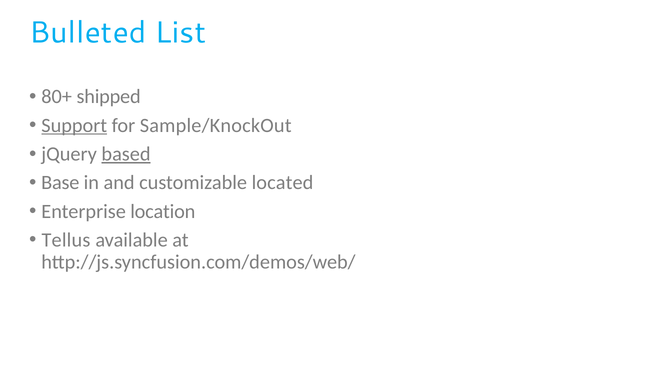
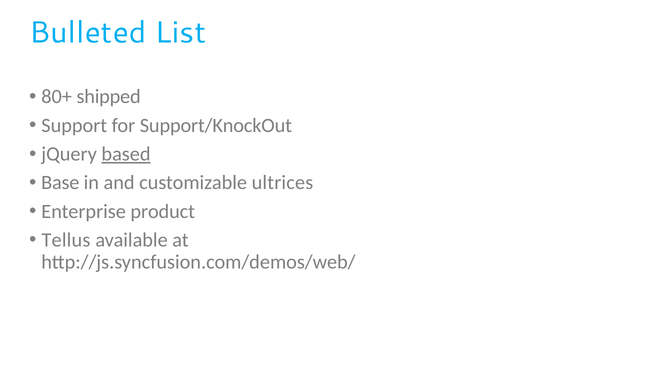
Support underline: present -> none (74, 126)
Sample/KnockOut: Sample/KnockOut -> Support/KnockOut (216, 126)
located: located -> ultrices (282, 183)
location: location -> product (163, 212)
